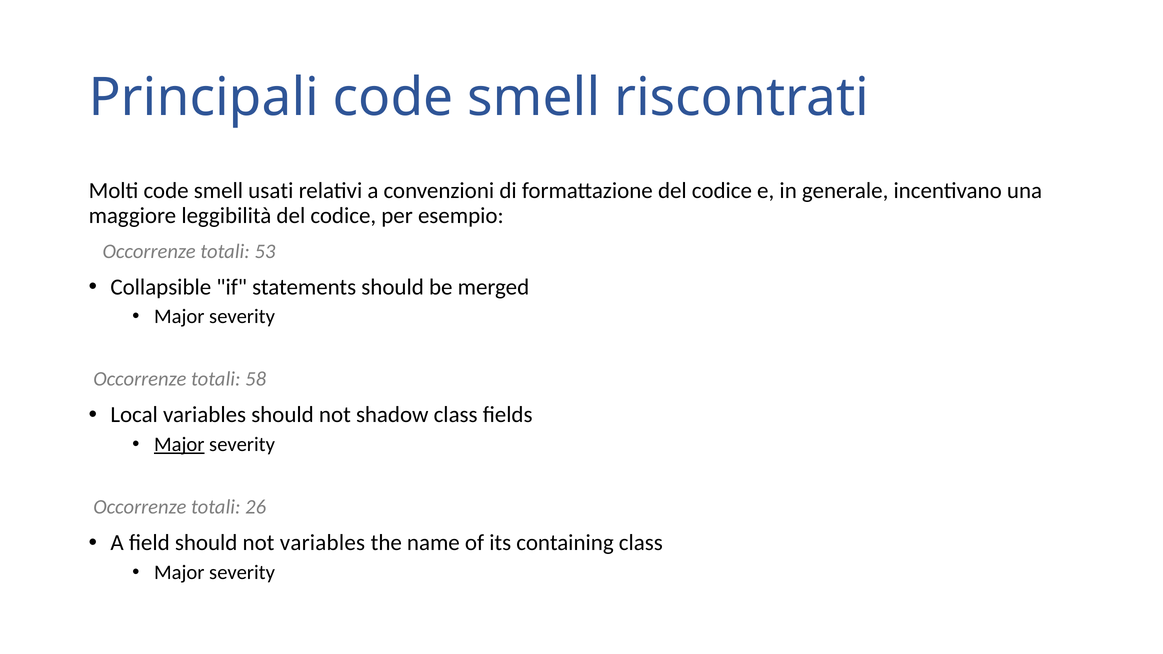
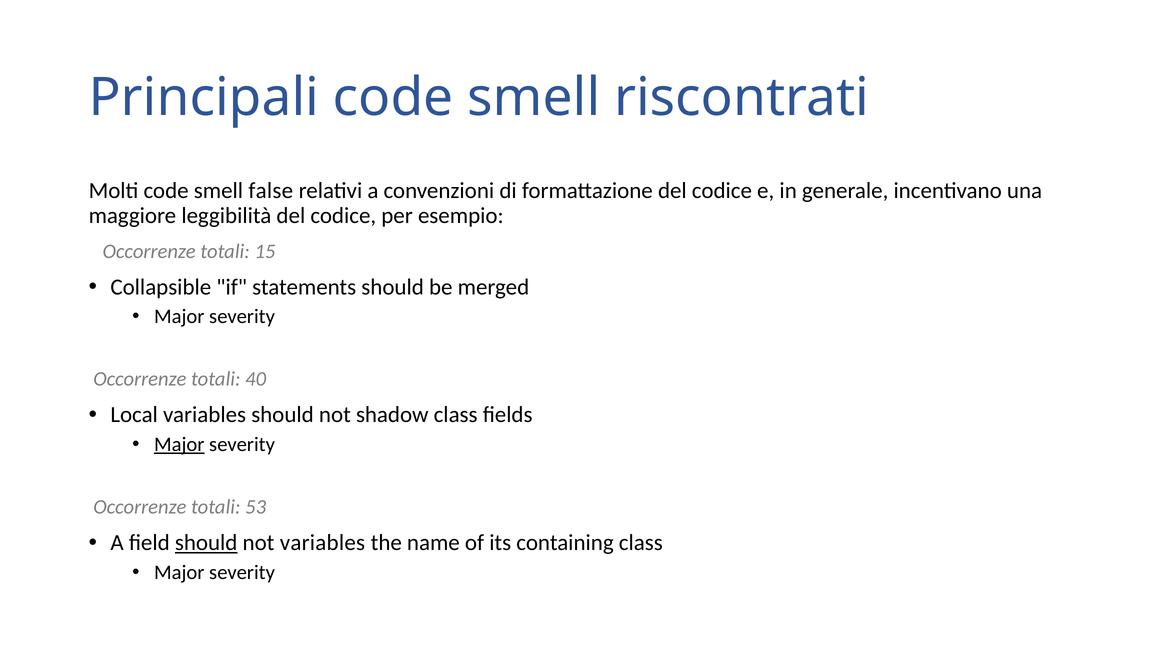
usati: usati -> false (271, 191)
53: 53 -> 15 (265, 251)
58: 58 -> 40 (256, 379)
26: 26 -> 53 (256, 507)
should underline: none -> present (206, 543)
